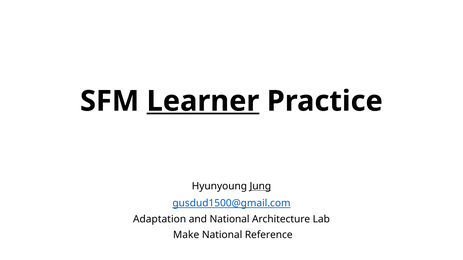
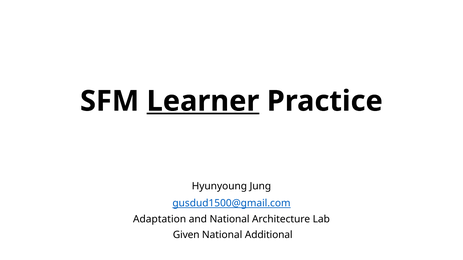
Jung underline: present -> none (260, 186)
Make: Make -> Given (186, 235)
Reference: Reference -> Additional (269, 235)
